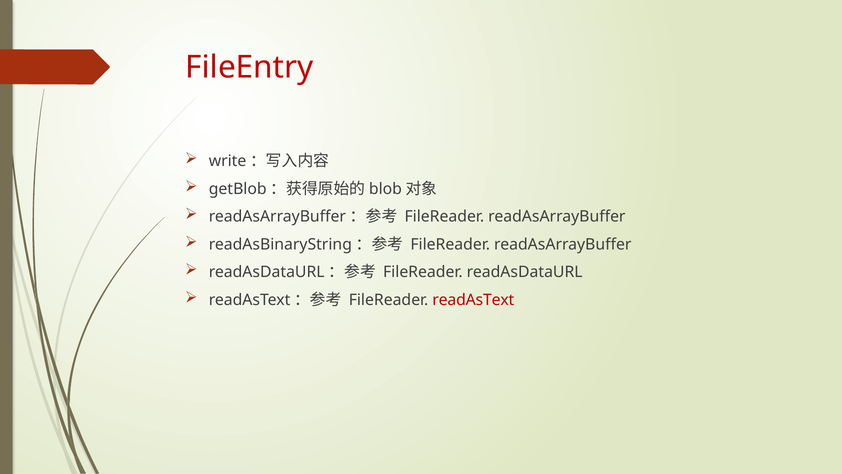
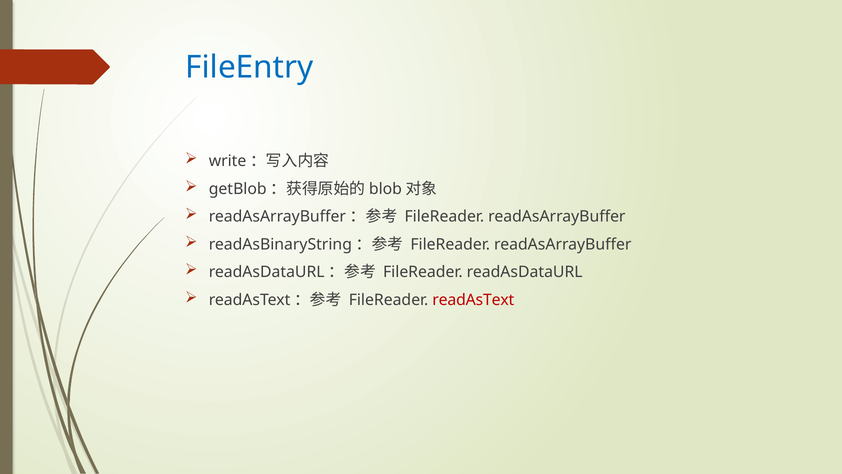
FileEntry colour: red -> blue (249, 67)
